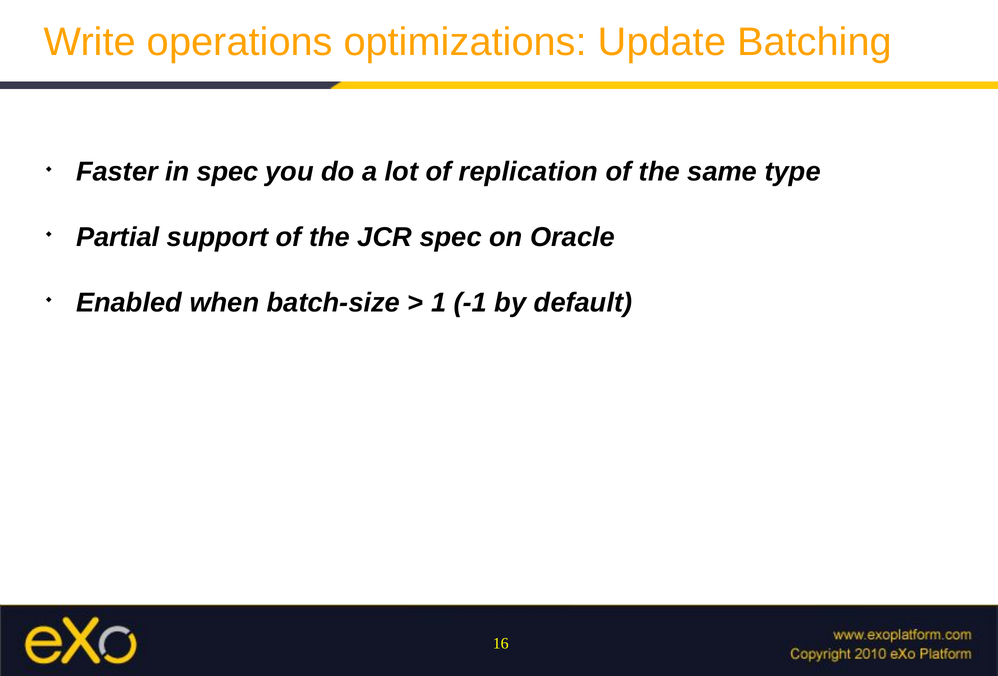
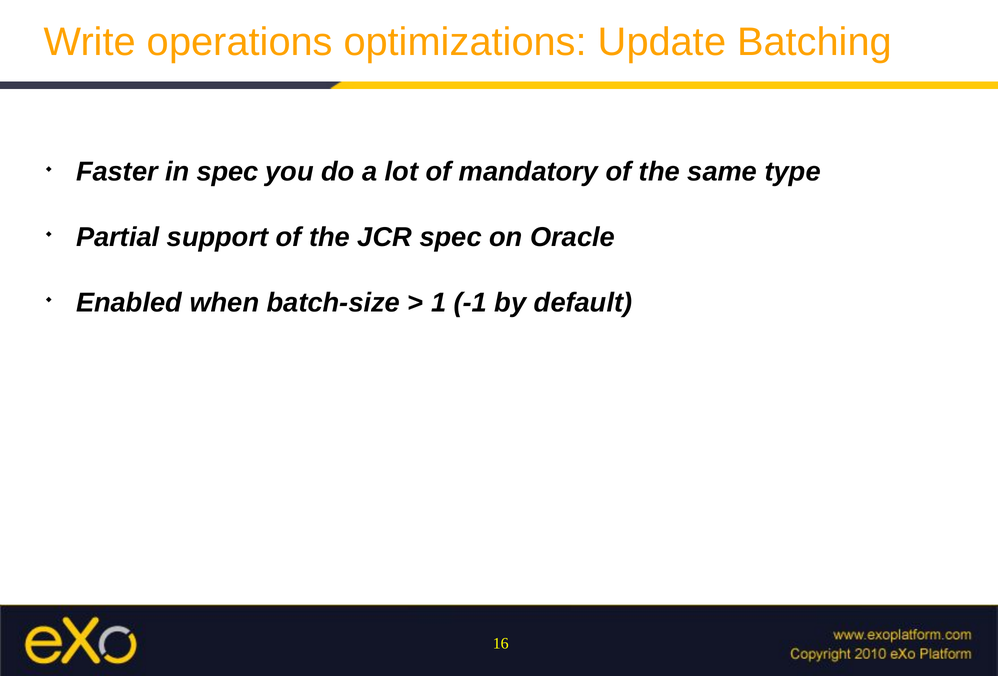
replication: replication -> mandatory (529, 172)
